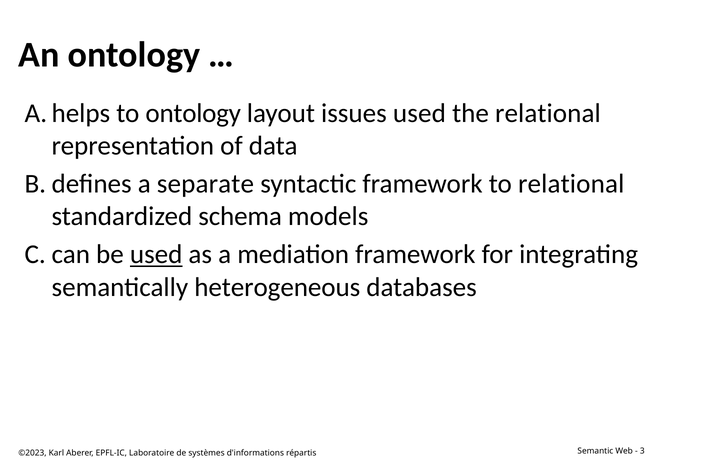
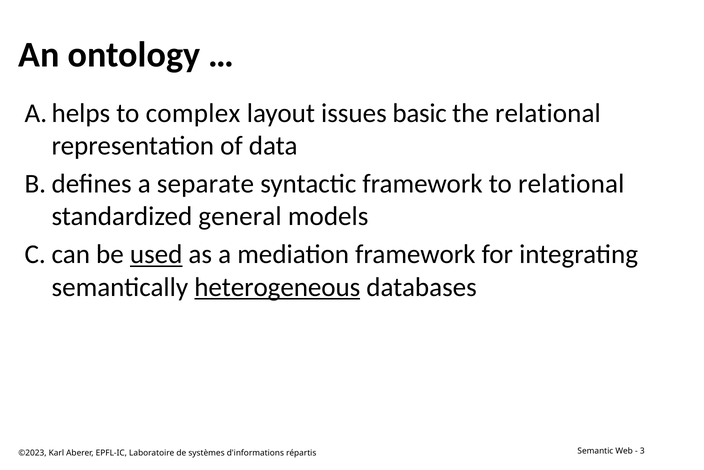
to ontology: ontology -> complex (193, 113)
issues used: used -> basic (420, 113)
schema: schema -> general (240, 216)
heterogeneous underline: none -> present (277, 287)
